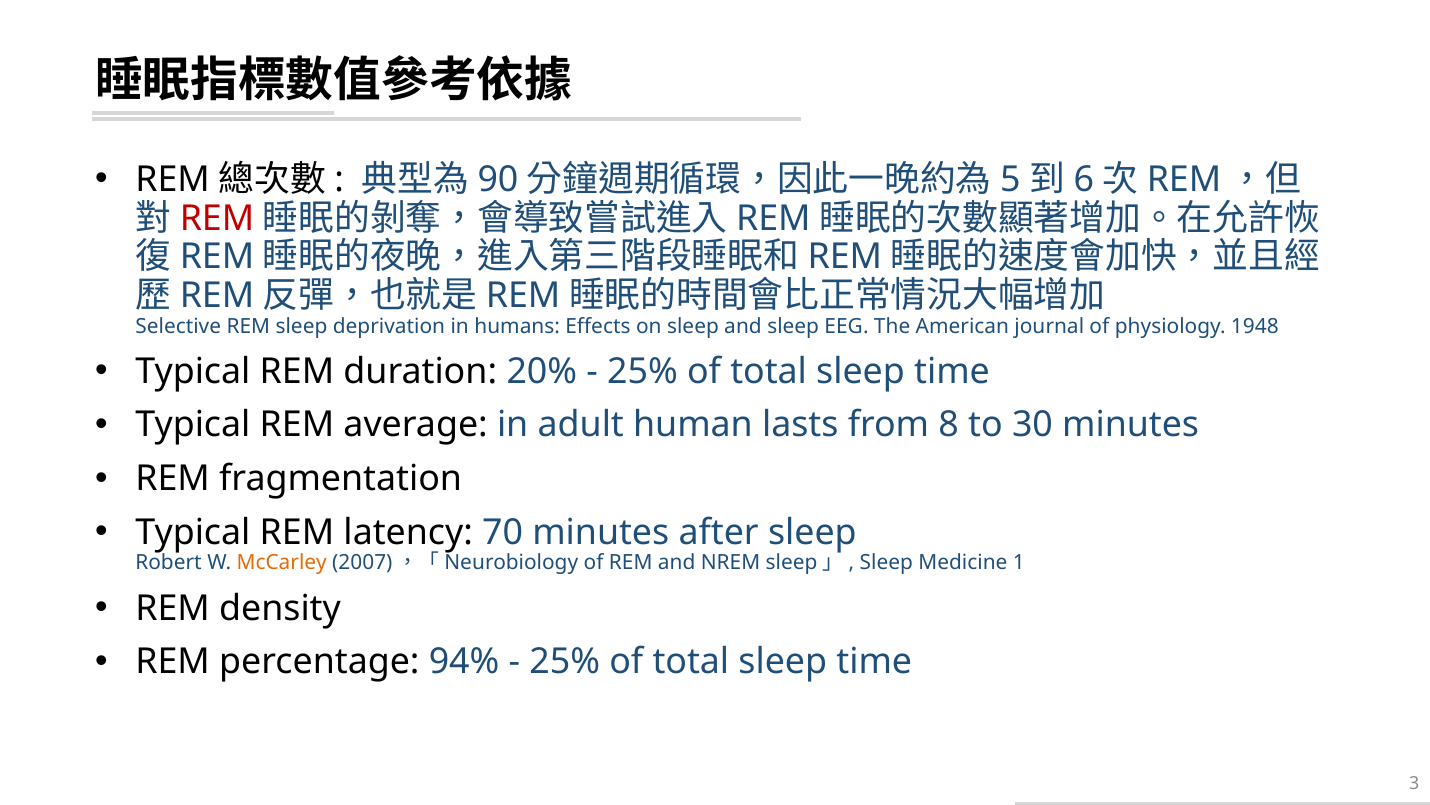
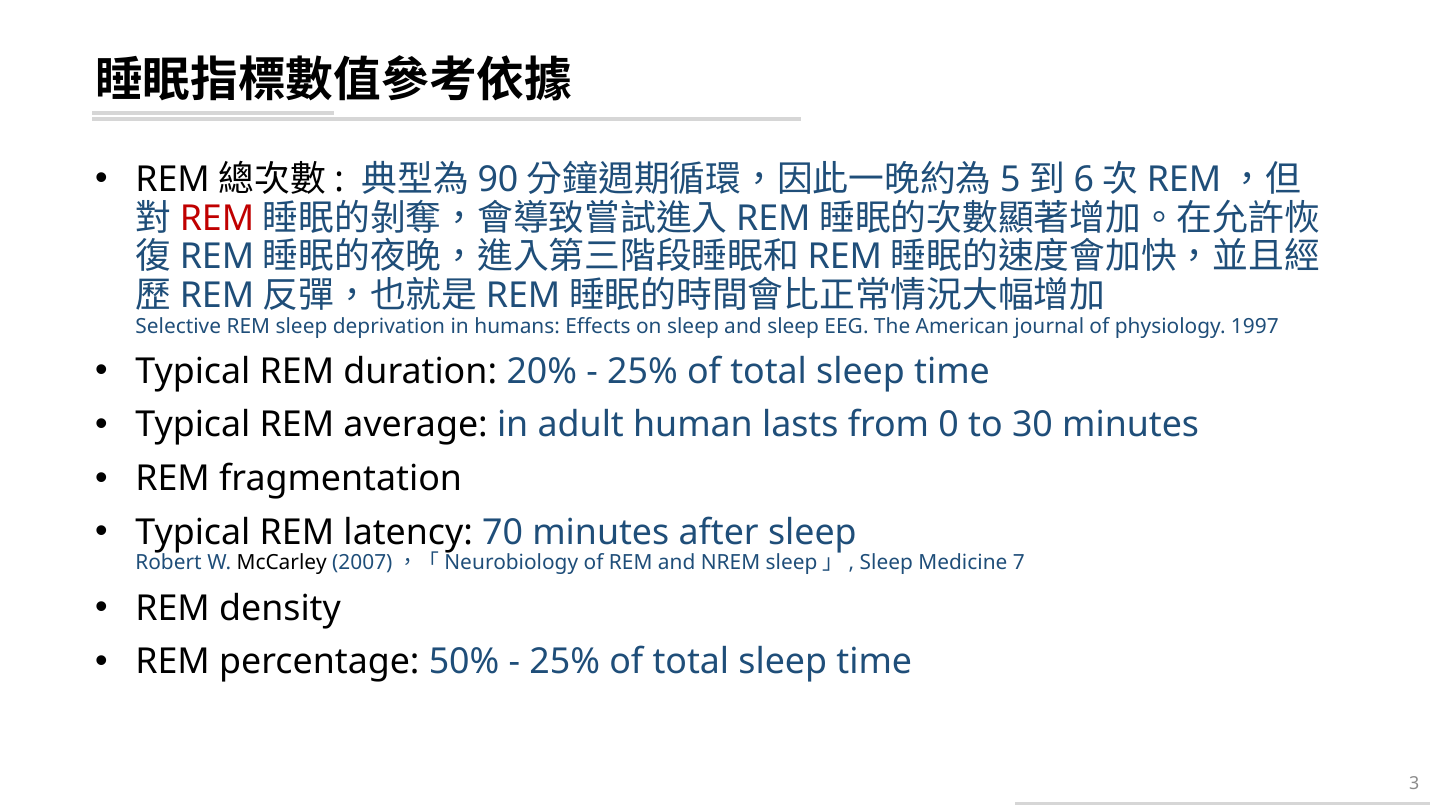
1948: 1948 -> 1997 (1255, 326)
8: 8 -> 0 (949, 425)
McCarley colour: orange -> black (282, 562)
1: 1 -> 7 (1019, 562)
94%: 94% -> 50% (464, 661)
